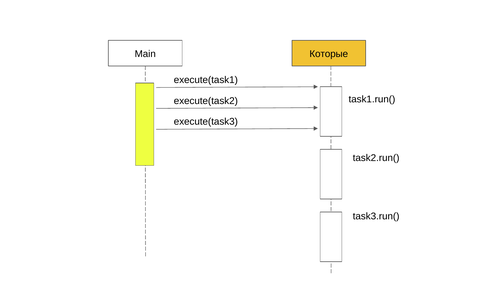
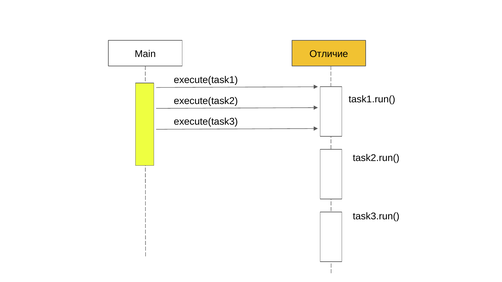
Которые: Которые -> Отличие (329, 54)
